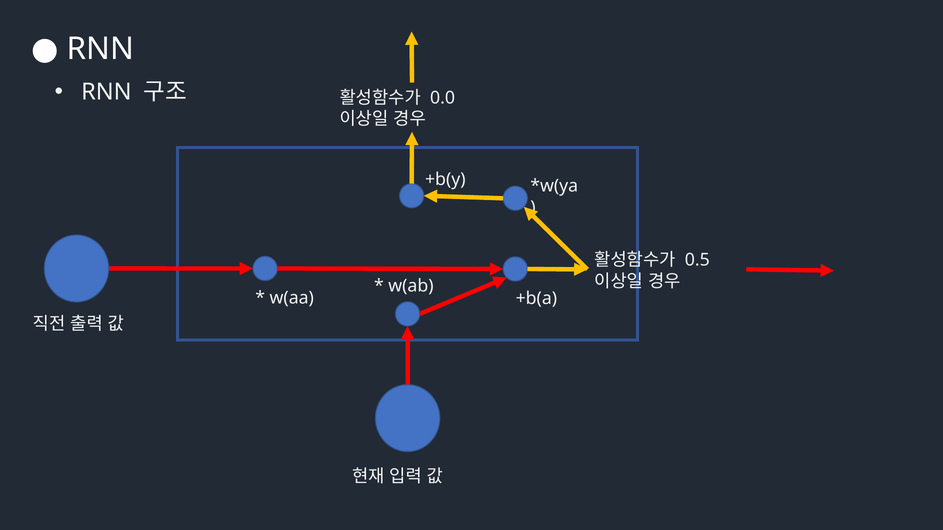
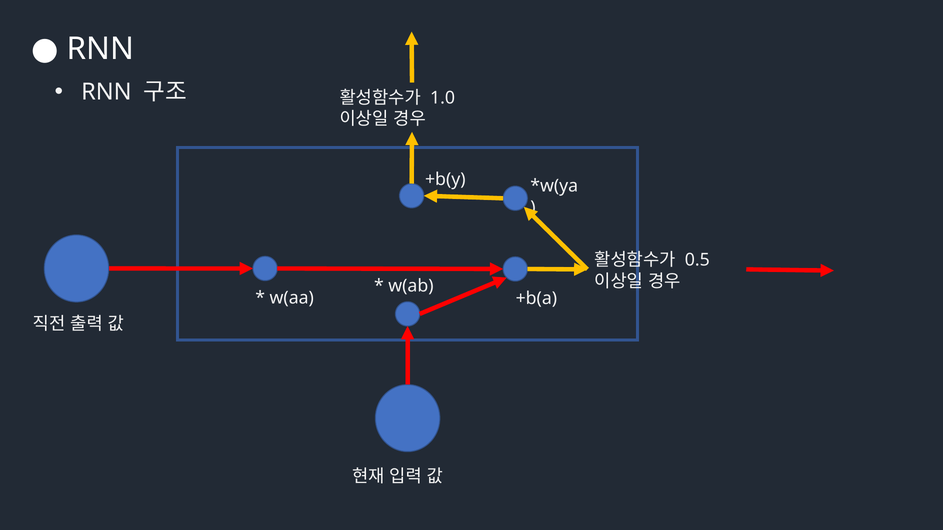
0.0: 0.0 -> 1.0 (443, 98)
